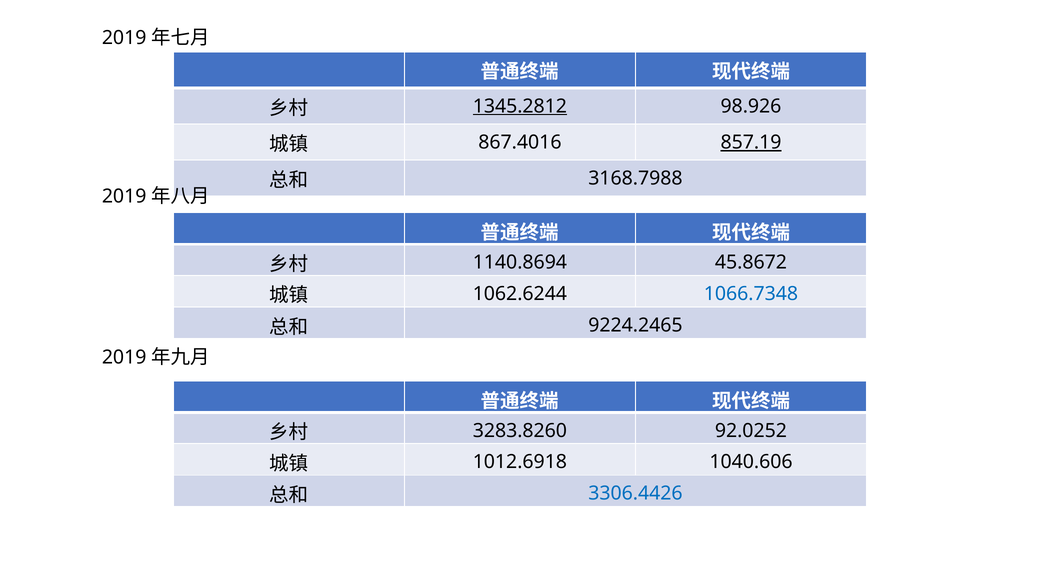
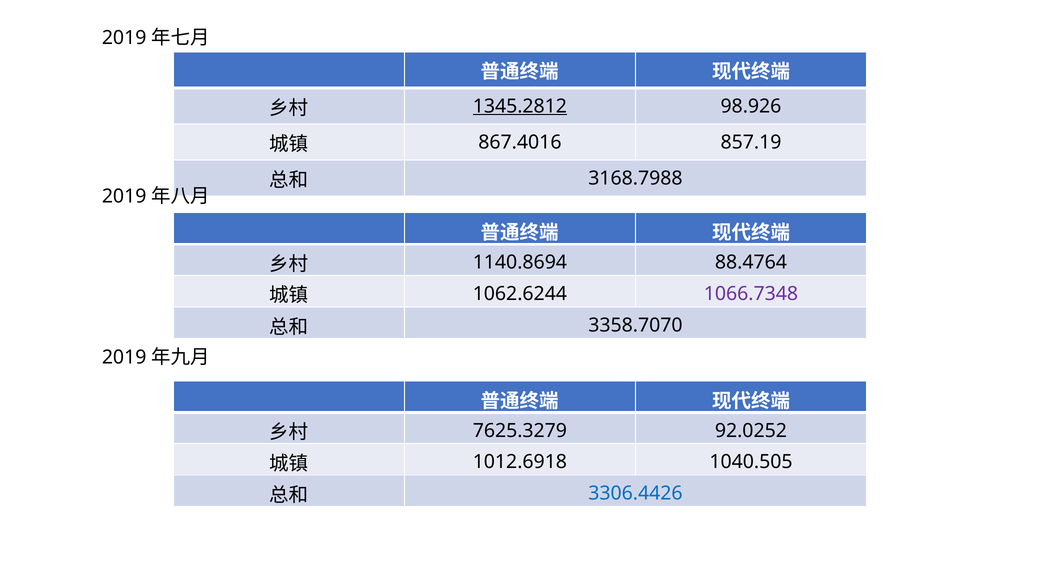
857.19 underline: present -> none (751, 142)
45.8672: 45.8672 -> 88.4764 (751, 262)
1066.7348 colour: blue -> purple (751, 294)
9224.2465: 9224.2465 -> 3358.7070 (635, 325)
3283.8260: 3283.8260 -> 7625.3279 (520, 431)
1040.606: 1040.606 -> 1040.505 (751, 462)
